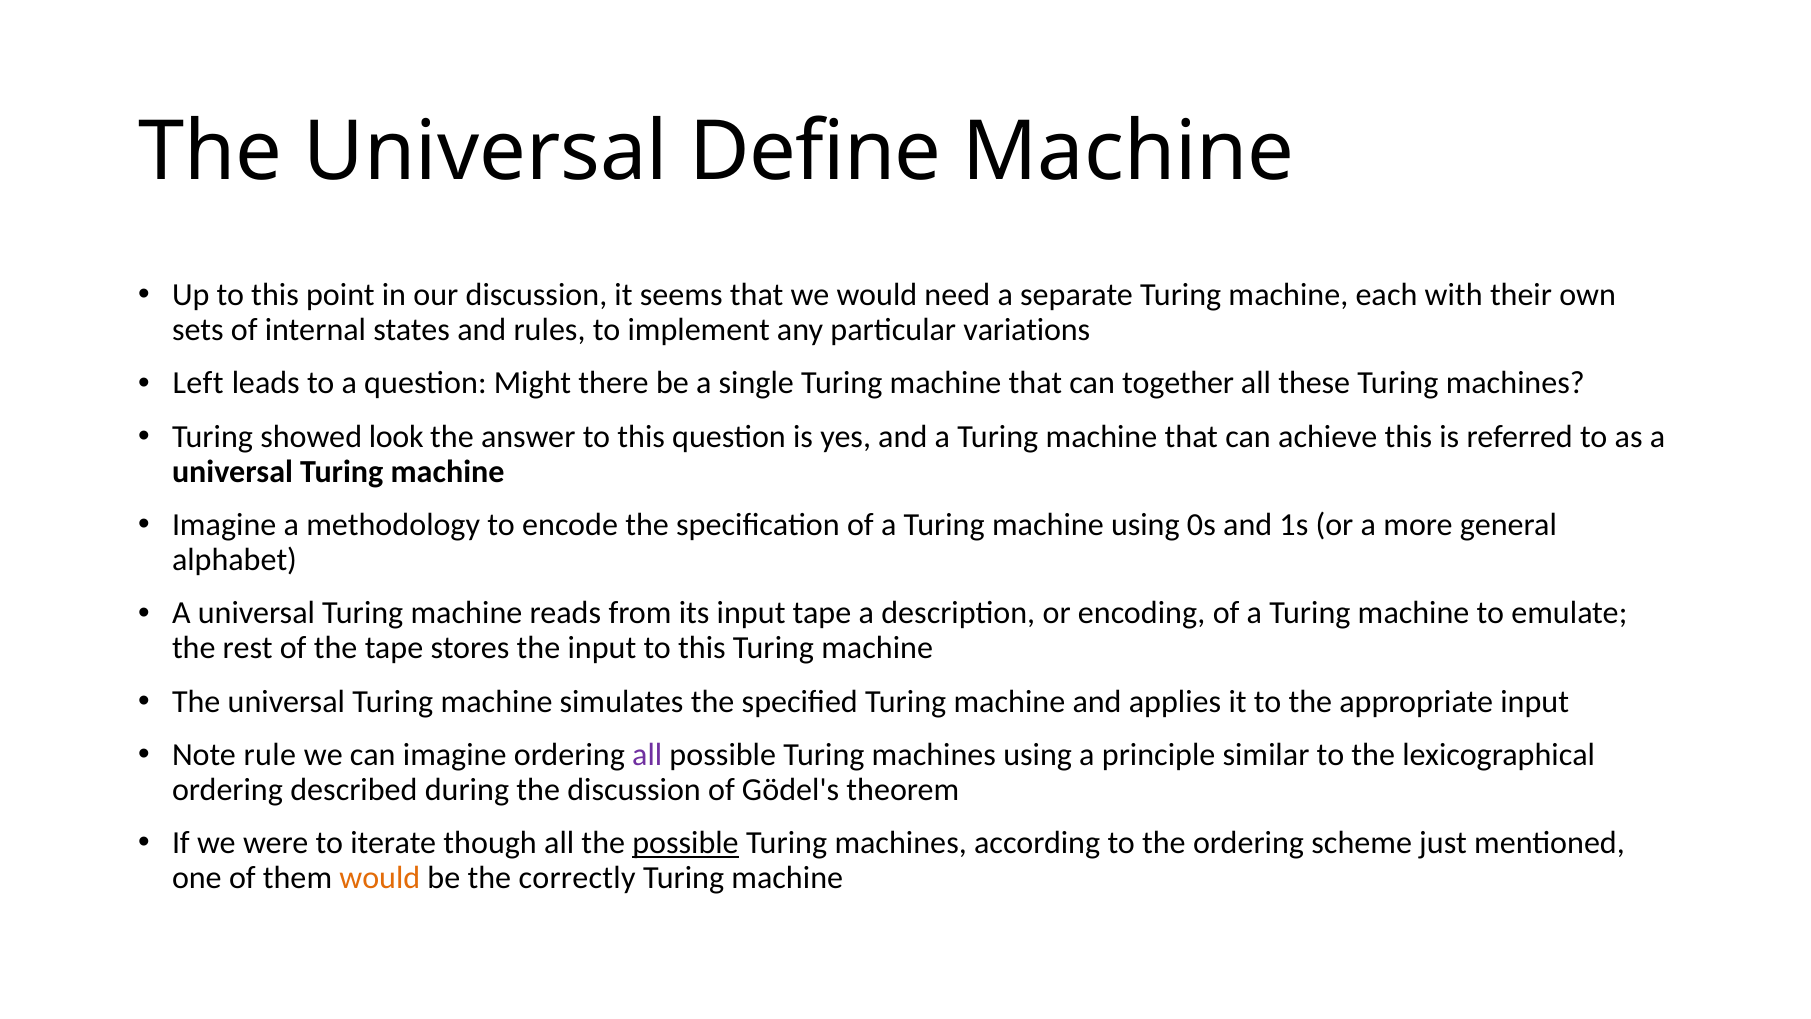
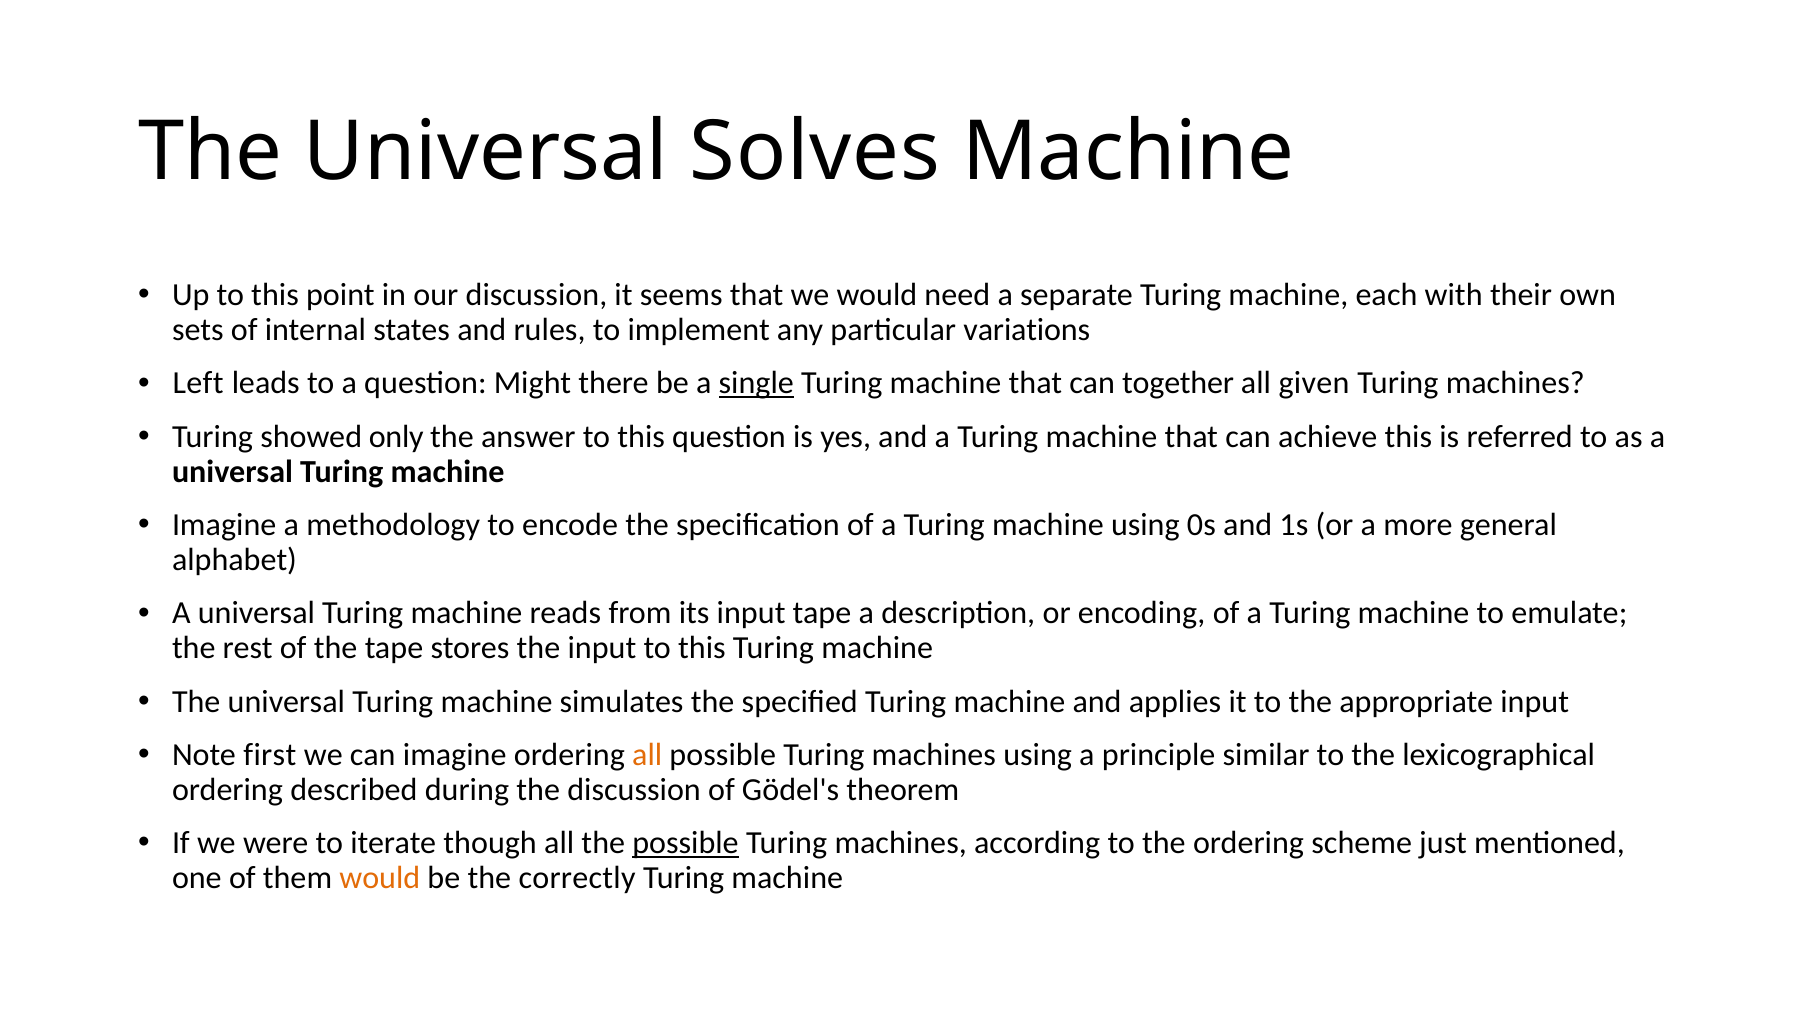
Define: Define -> Solves (815, 152)
single underline: none -> present (756, 383)
these: these -> given (1314, 383)
look: look -> only (396, 437)
rule: rule -> first (270, 755)
all colour: purple -> orange (647, 755)
